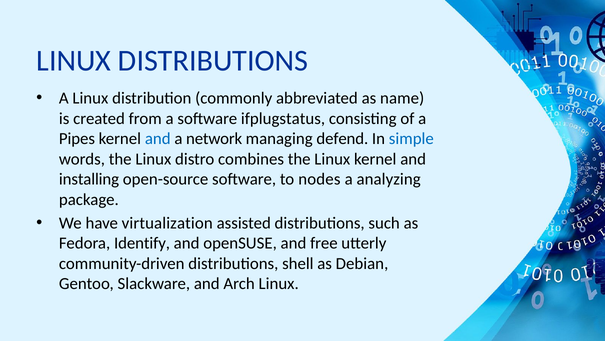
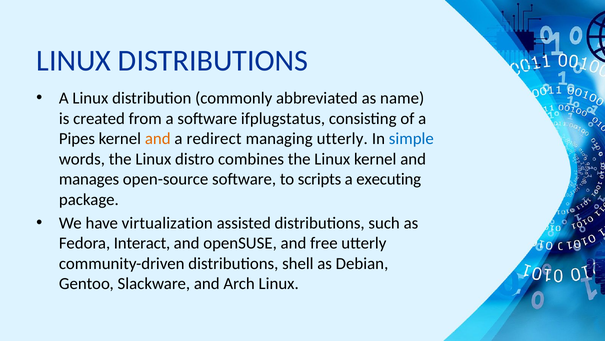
and colour: blue -> orange (158, 139)
network: network -> redirect (214, 139)
managing defend: defend -> utterly (342, 139)
installing: installing -> manages (89, 179)
nodes: nodes -> scripts (320, 179)
analyzing: analyzing -> executing (389, 179)
Identify: Identify -> Interact (142, 243)
